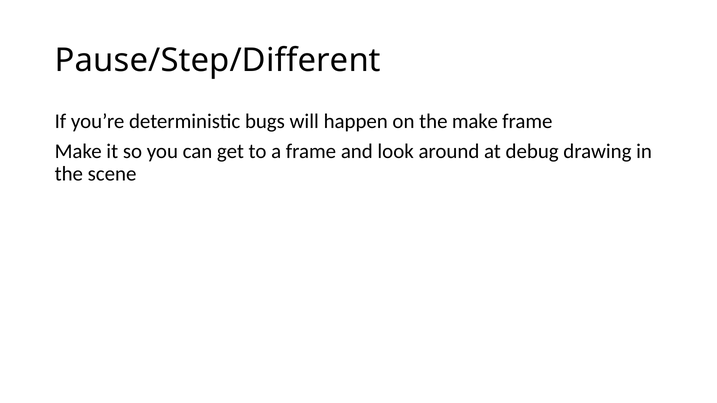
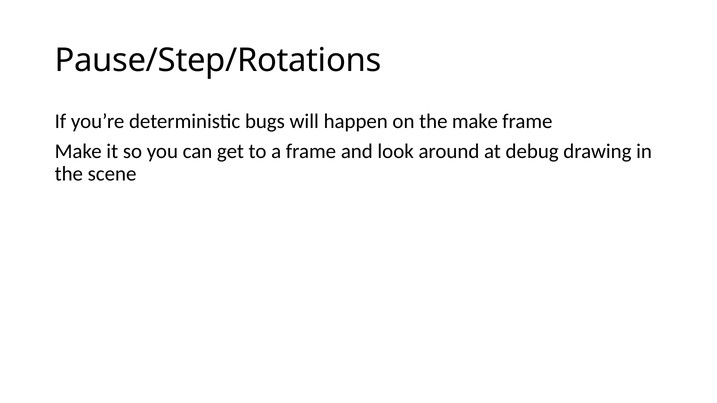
Pause/Step/Different: Pause/Step/Different -> Pause/Step/Rotations (218, 60)
